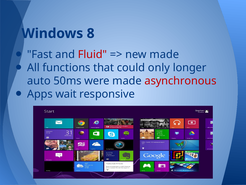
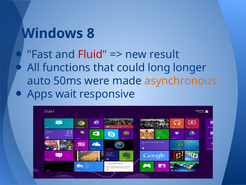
new made: made -> result (164, 54)
only: only -> long (159, 68)
asynchronous colour: red -> orange (180, 81)
